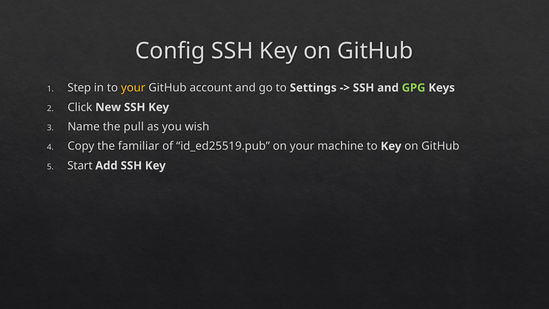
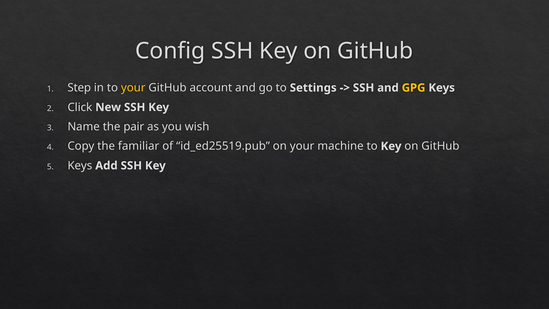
GPG colour: light green -> yellow (414, 88)
pull: pull -> pair (134, 127)
Start: Start -> Keys (80, 166)
